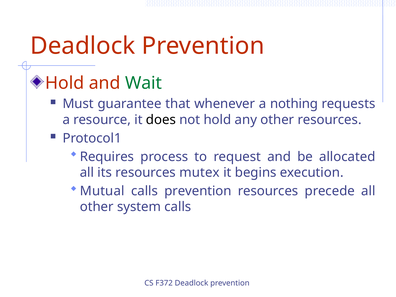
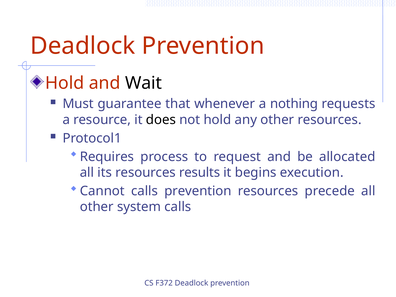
Wait colour: green -> black (143, 83)
mutex: mutex -> results (200, 173)
Mutual: Mutual -> Cannot (102, 191)
